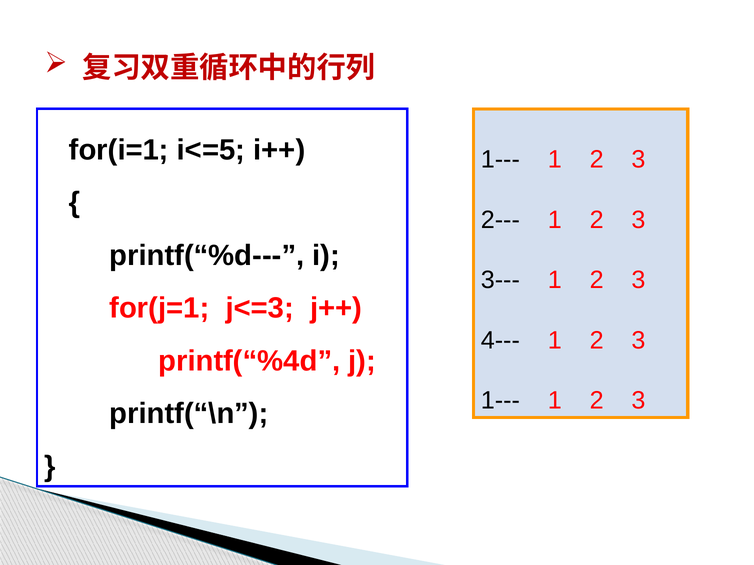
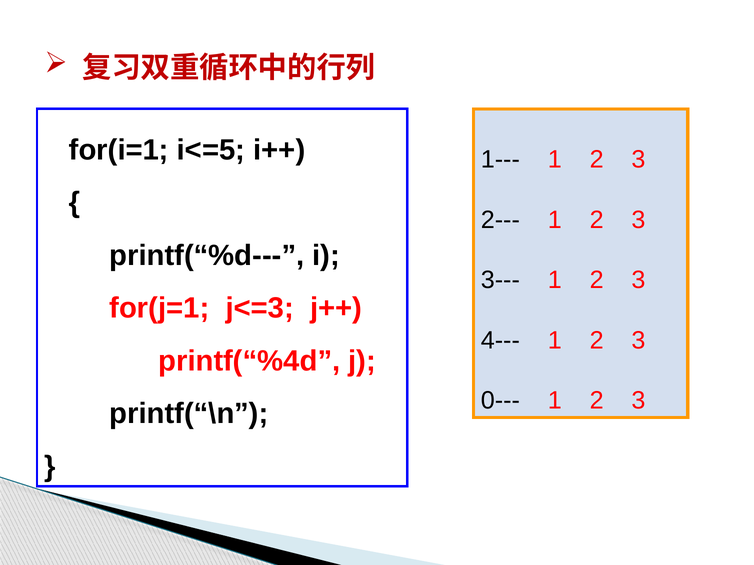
1---: 1--- -> 0--- (500, 401)
